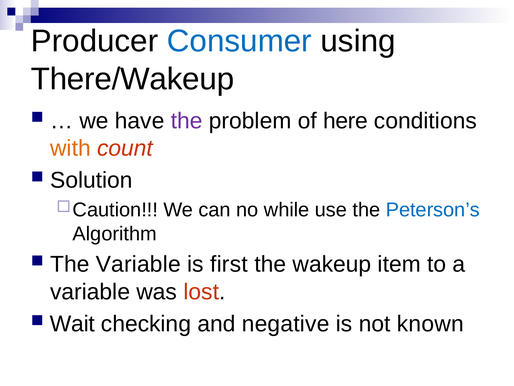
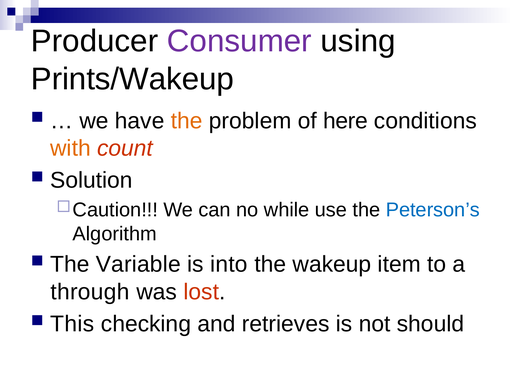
Consumer colour: blue -> purple (239, 41)
There/Wakeup: There/Wakeup -> Prints/Wakeup (132, 79)
the colour: purple -> orange (187, 121)
first: first -> into (229, 264)
variable: variable -> through (90, 292)
Wait: Wait -> This (72, 324)
negative: negative -> retrieves (286, 324)
known: known -> should (431, 324)
